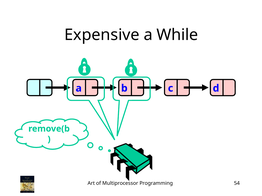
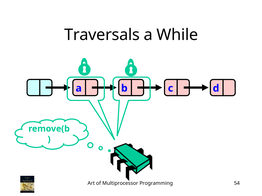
Expensive: Expensive -> Traversals (102, 35)
